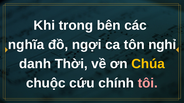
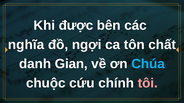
trong: trong -> được (76, 26)
nghỉ: nghỉ -> chất (162, 45)
Thời: Thời -> Gian (71, 64)
Chúa colour: yellow -> light blue (148, 64)
